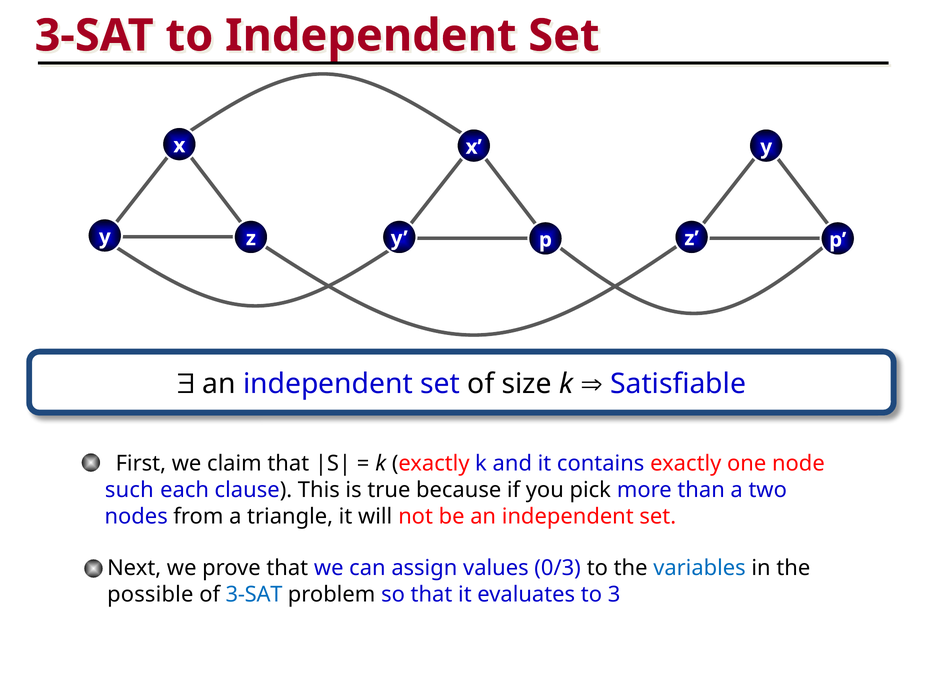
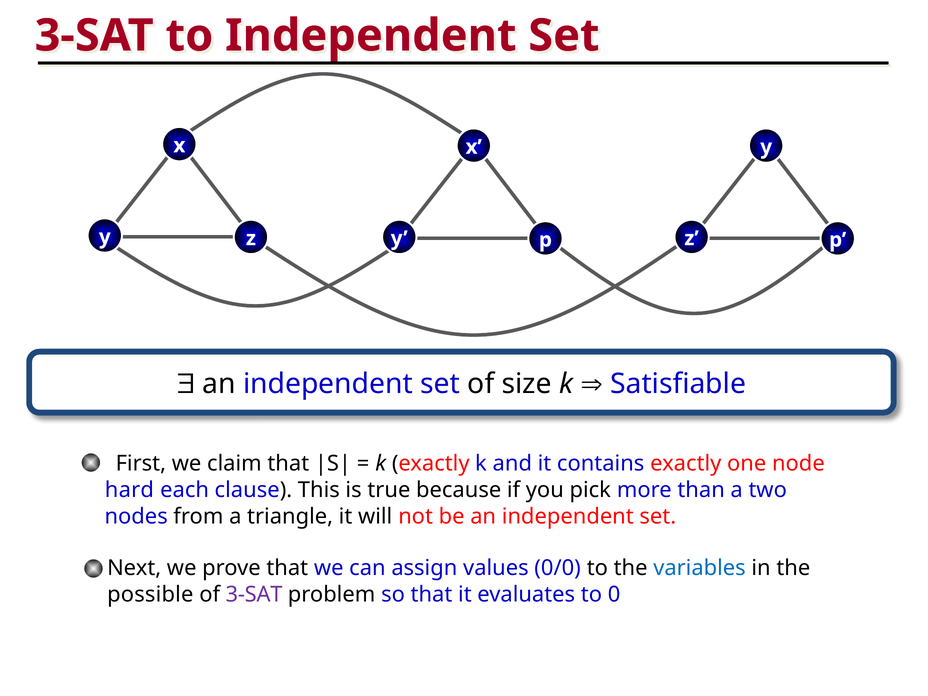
such: such -> hard (129, 490)
0/3: 0/3 -> 0/0 (558, 568)
3-SAT colour: blue -> purple (254, 595)
3: 3 -> 0 (614, 595)
